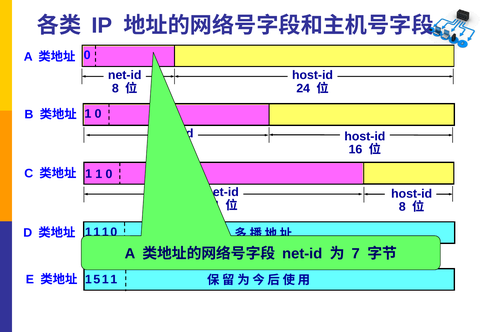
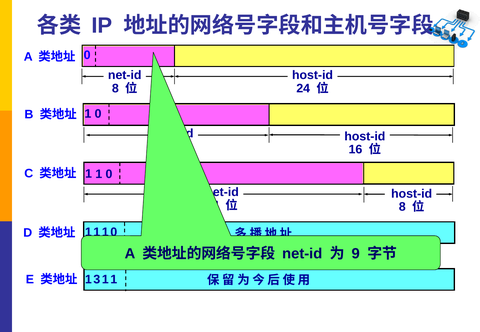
7: 7 -> 9 (356, 254)
5: 5 -> 3 (97, 280)
